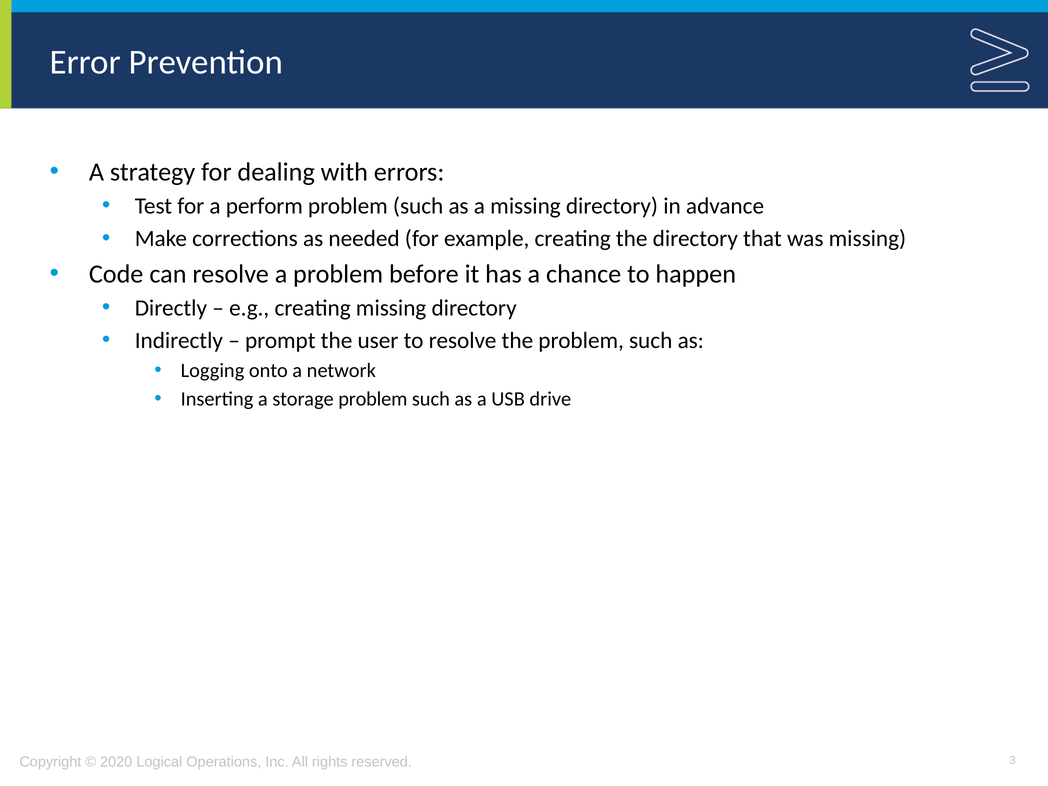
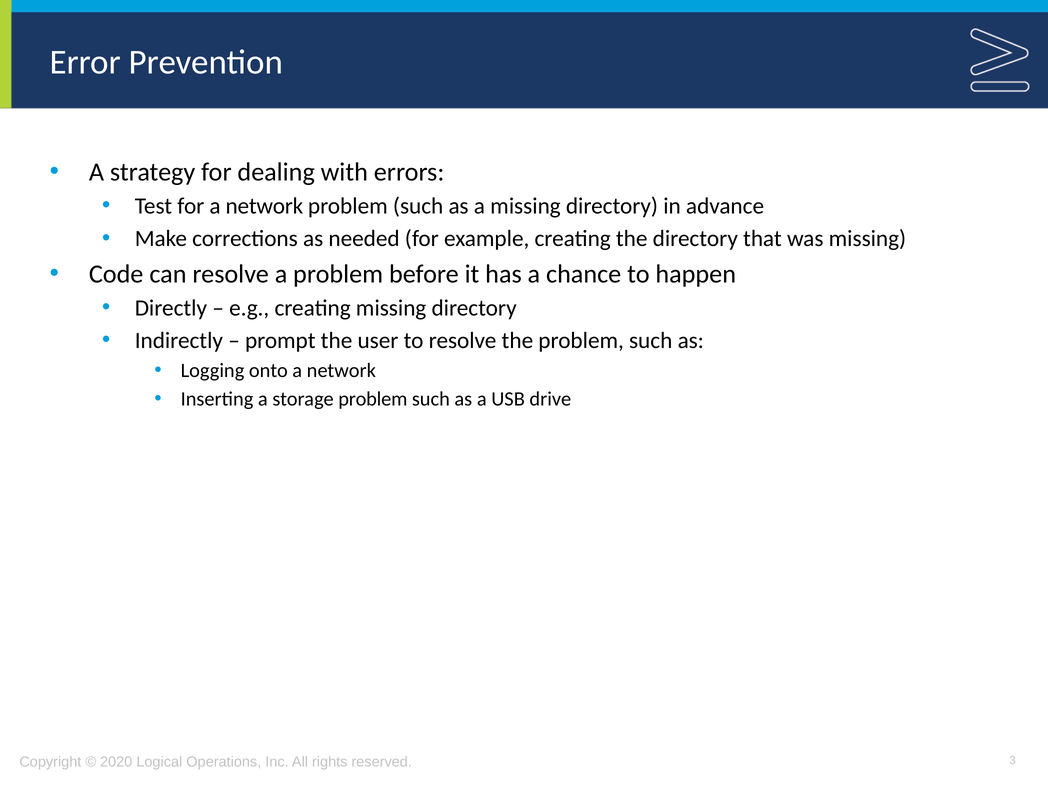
for a perform: perform -> network (264, 206)
